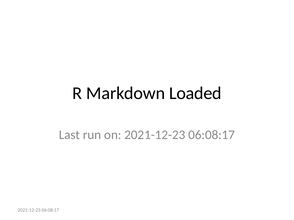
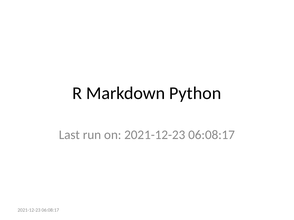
Loaded: Loaded -> Python (195, 93)
